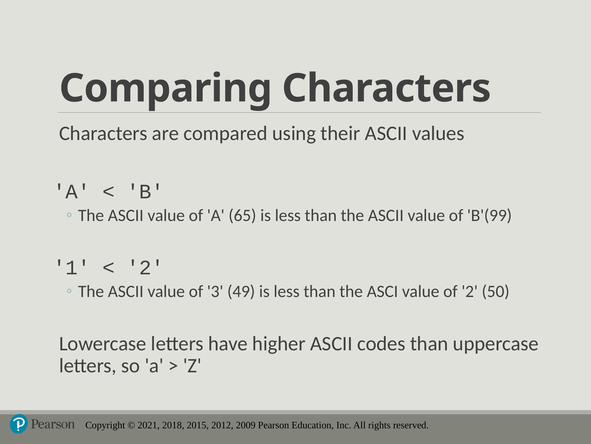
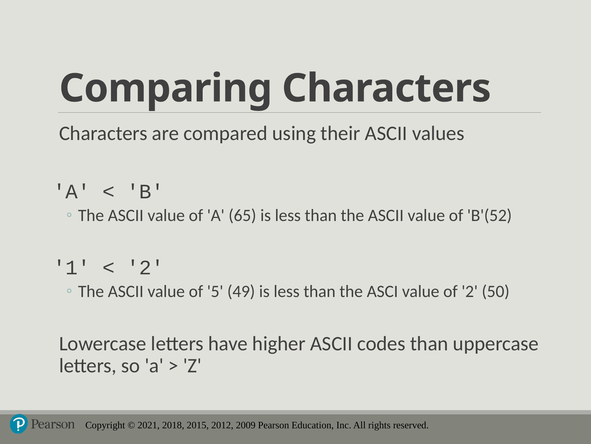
B'(99: B'(99 -> B'(52 (490, 215)
3: 3 -> 5 (215, 291)
